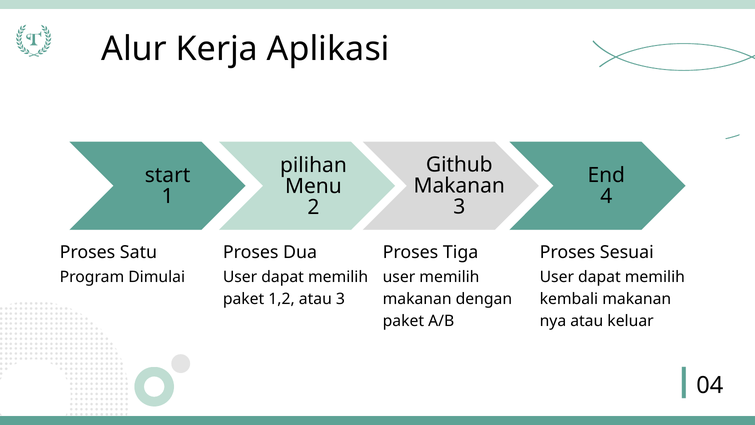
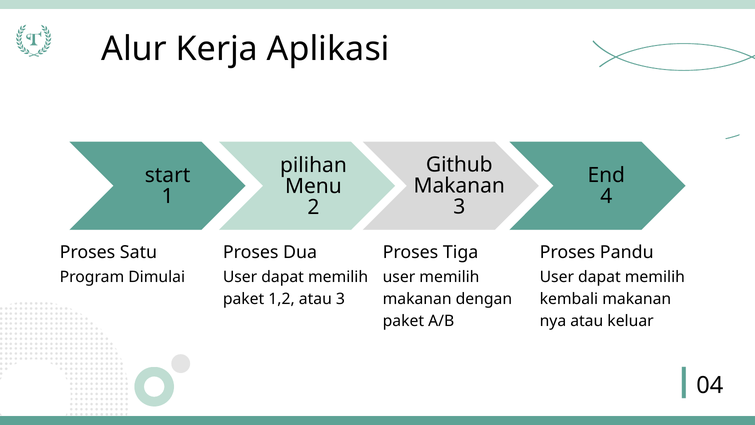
Sesuai: Sesuai -> Pandu (627, 252)
